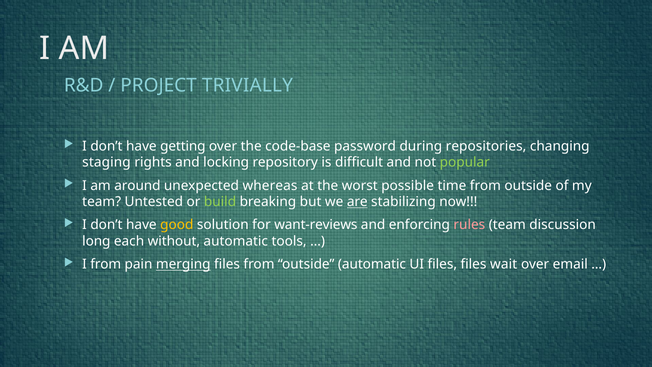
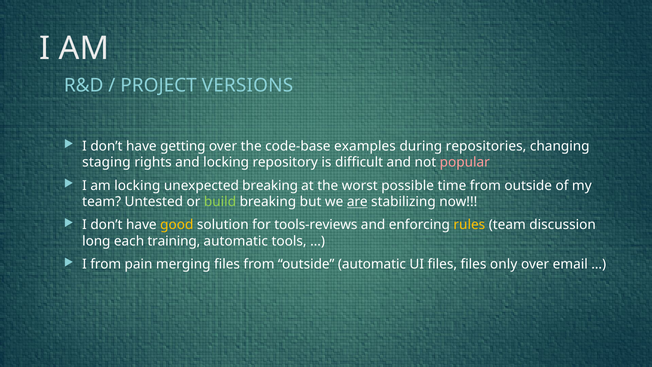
TRIVIALLY: TRIVIALLY -> VERSIONS (247, 85)
password: password -> examples (365, 146)
popular colour: light green -> pink (465, 162)
am around: around -> locking (137, 185)
unexpected whereas: whereas -> breaking (270, 185)
want-reviews: want-reviews -> tools-reviews (316, 225)
rules colour: pink -> yellow (469, 225)
without: without -> training (174, 241)
merging underline: present -> none (183, 264)
wait: wait -> only (504, 264)
